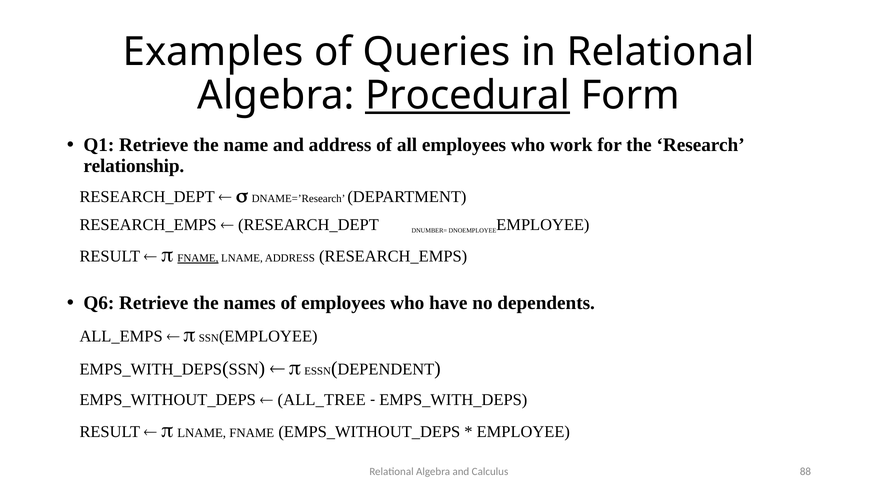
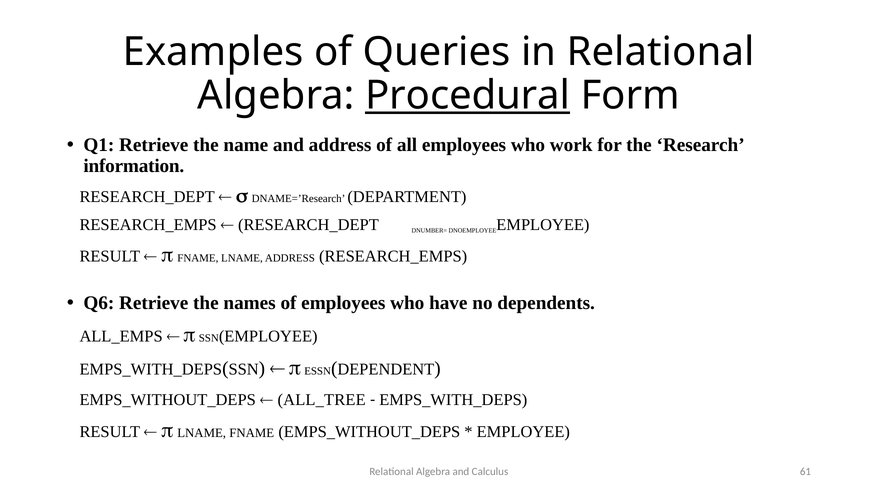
relationship: relationship -> information (134, 166)
FNAME underline: present -> none (198, 258)
88: 88 -> 61 (805, 472)
